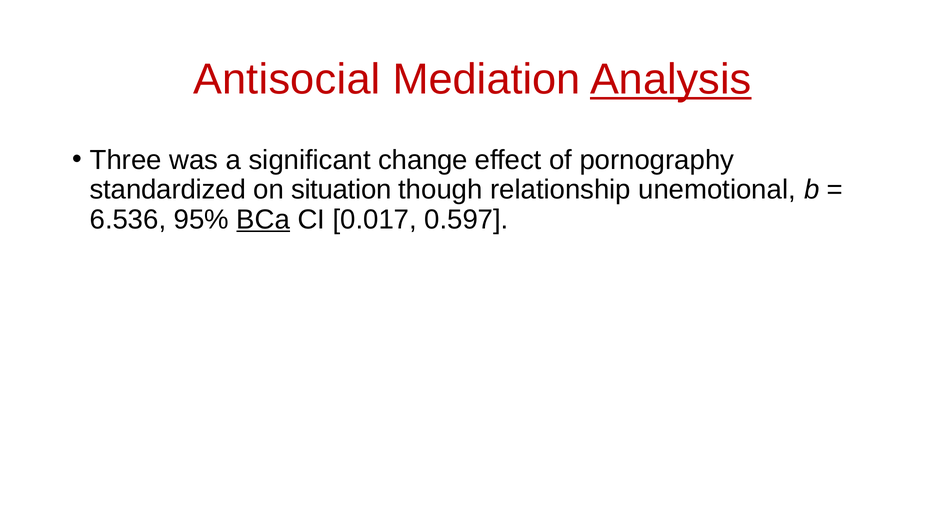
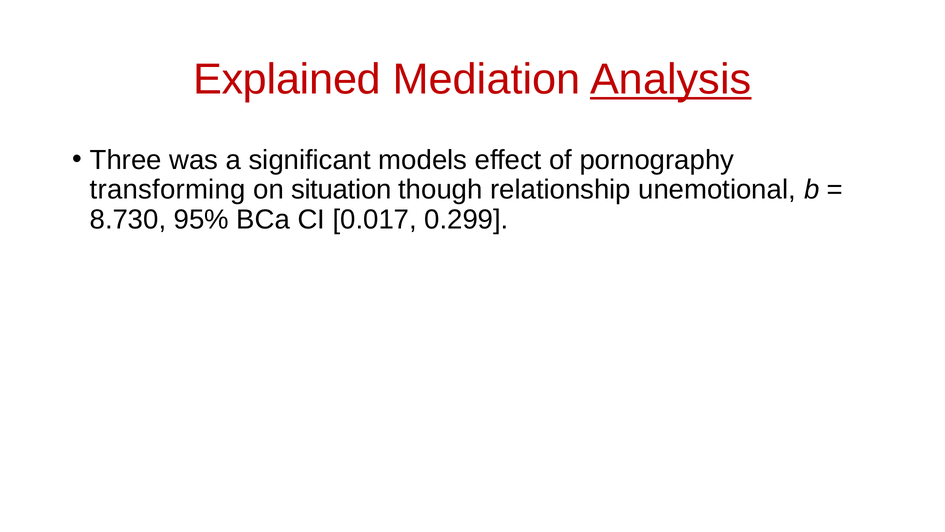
Antisocial: Antisocial -> Explained (287, 79)
change: change -> models (423, 160)
standardized: standardized -> transforming (168, 190)
6.536: 6.536 -> 8.730 (128, 219)
BCa underline: present -> none (263, 219)
0.597: 0.597 -> 0.299 (466, 219)
